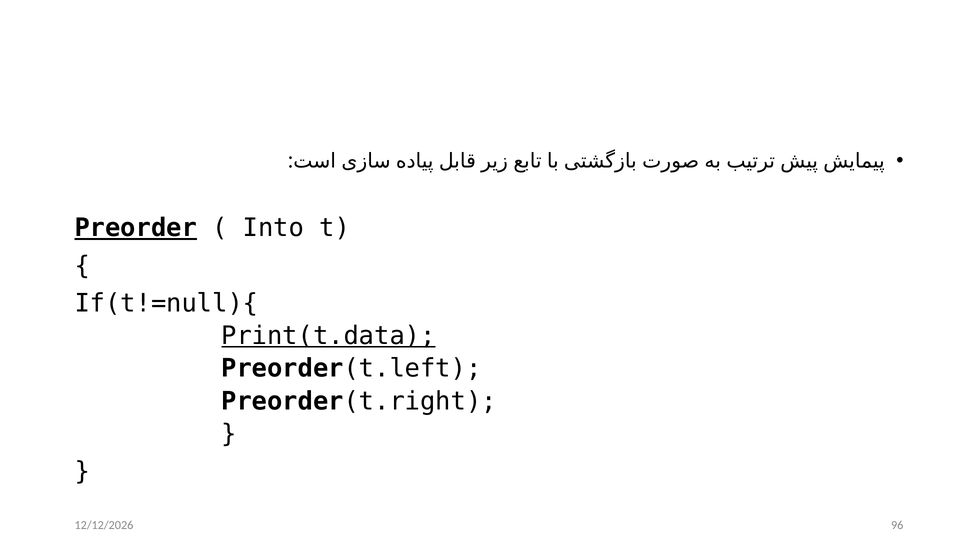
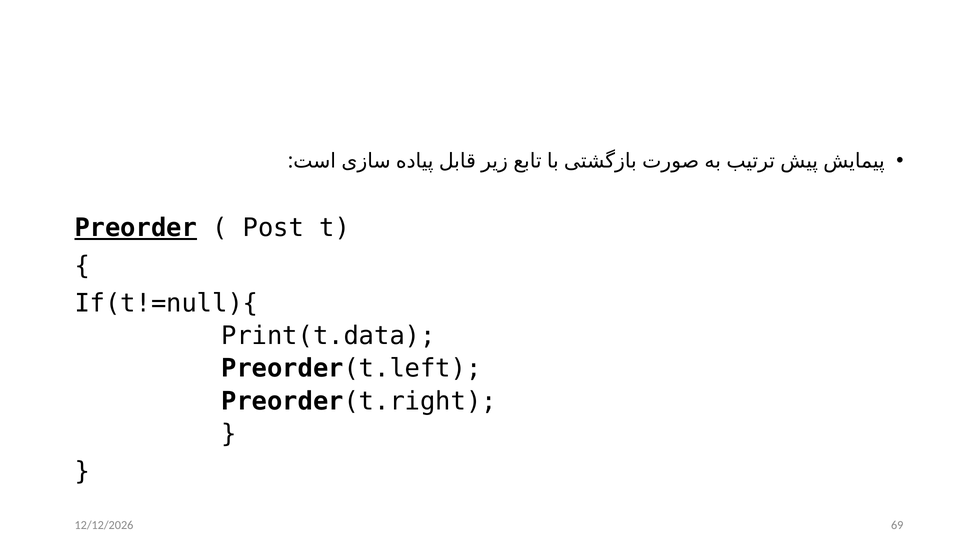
Into: Into -> Post (273, 228)
Print(t.data underline: present -> none (328, 336)
96: 96 -> 69 (897, 525)
